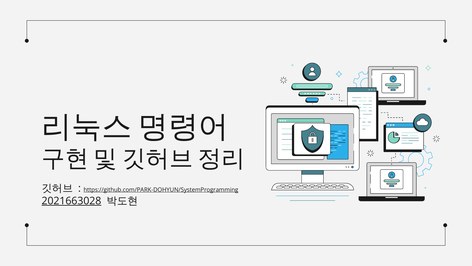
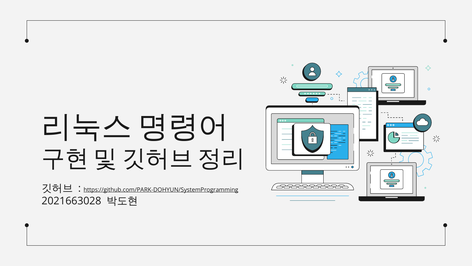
2021663028 underline: present -> none (71, 201)
